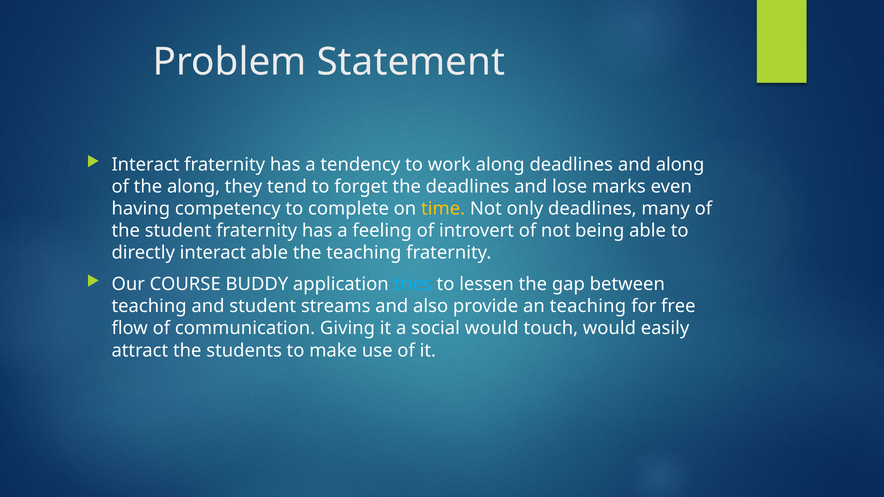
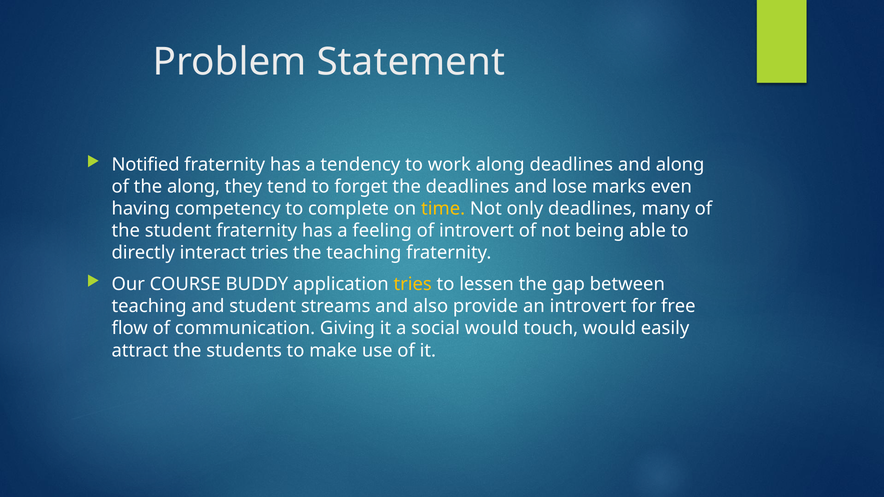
Interact: Interact -> Notified (146, 165)
interact able: able -> tries (270, 253)
tries colour: light blue -> yellow (413, 284)
an teaching: teaching -> introvert (588, 306)
